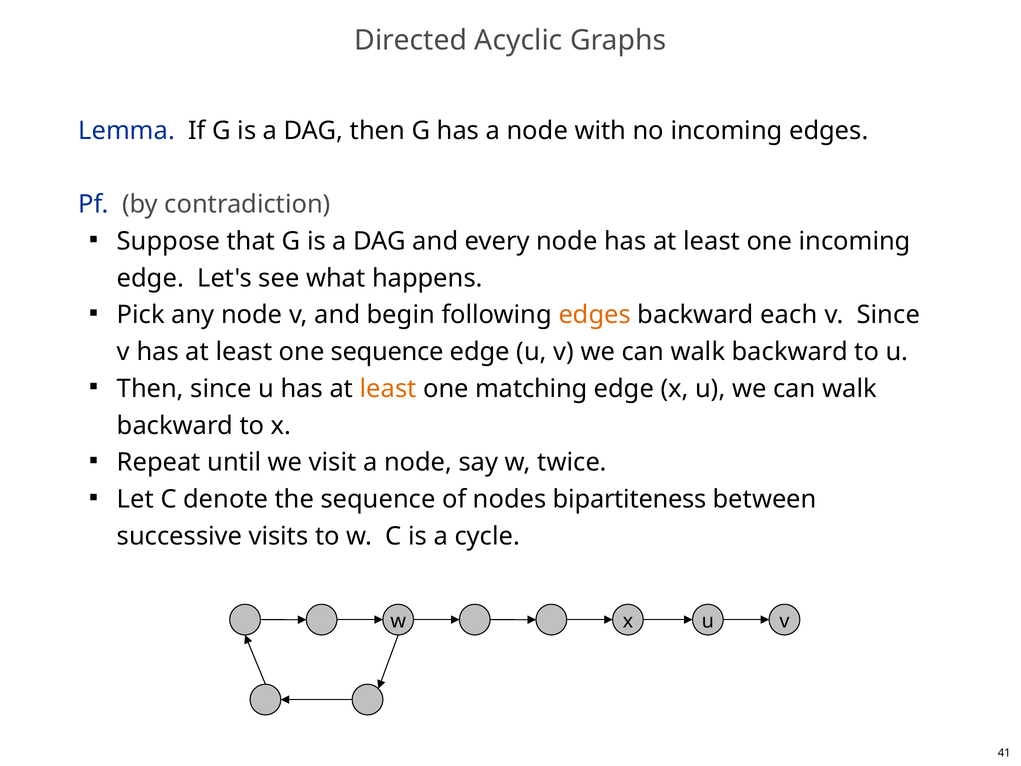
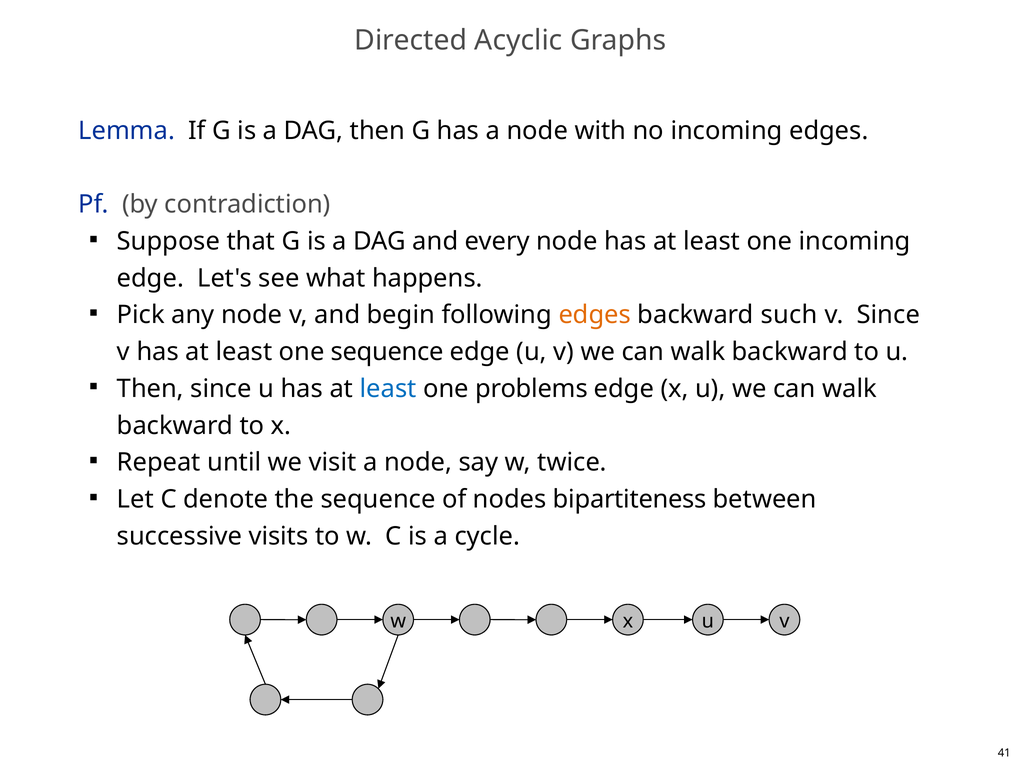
each: each -> such (789, 315)
least colour: orange -> blue (388, 389)
matching: matching -> problems (531, 389)
